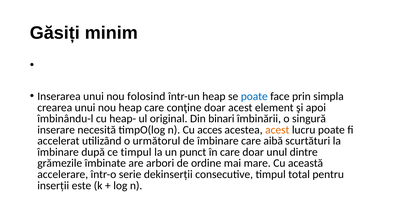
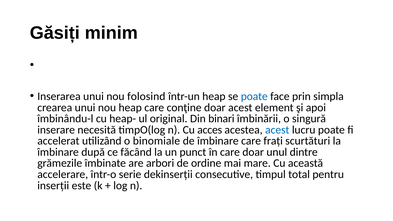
acest colour: orange -> blue (277, 130)
următorul: următorul -> binomiale (156, 141)
aibă: aibă -> frați (273, 141)
ce timpul: timpul -> făcând (136, 152)
